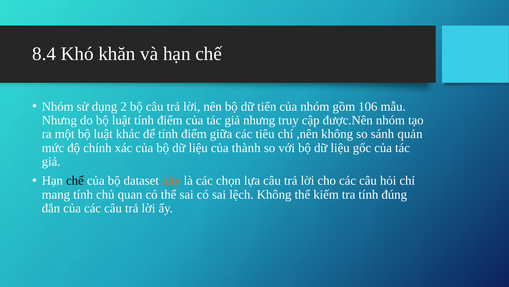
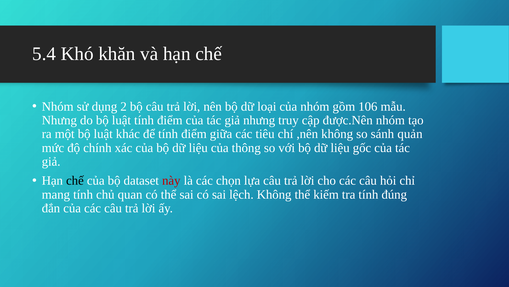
8.4: 8.4 -> 5.4 (44, 54)
tiến: tiến -> loại (267, 106)
thành: thành -> thông (246, 147)
này colour: orange -> red (171, 180)
